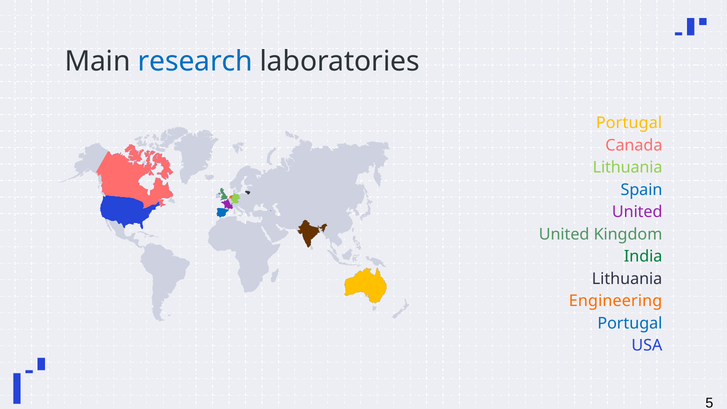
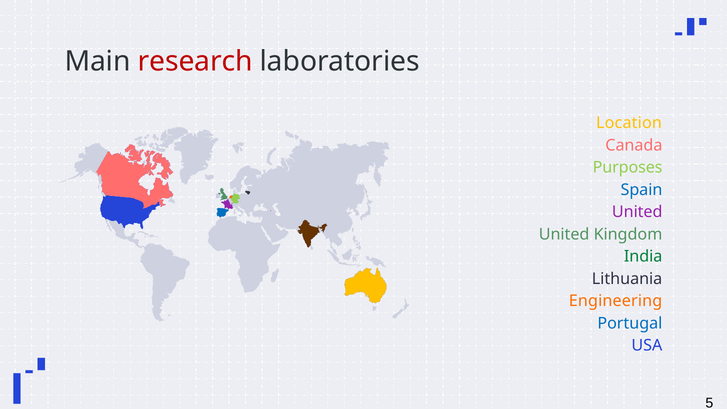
research colour: blue -> red (195, 62)
Portugal: Portugal -> Location (629, 123)
Lithuania: Lithuania -> Purposes (628, 167)
